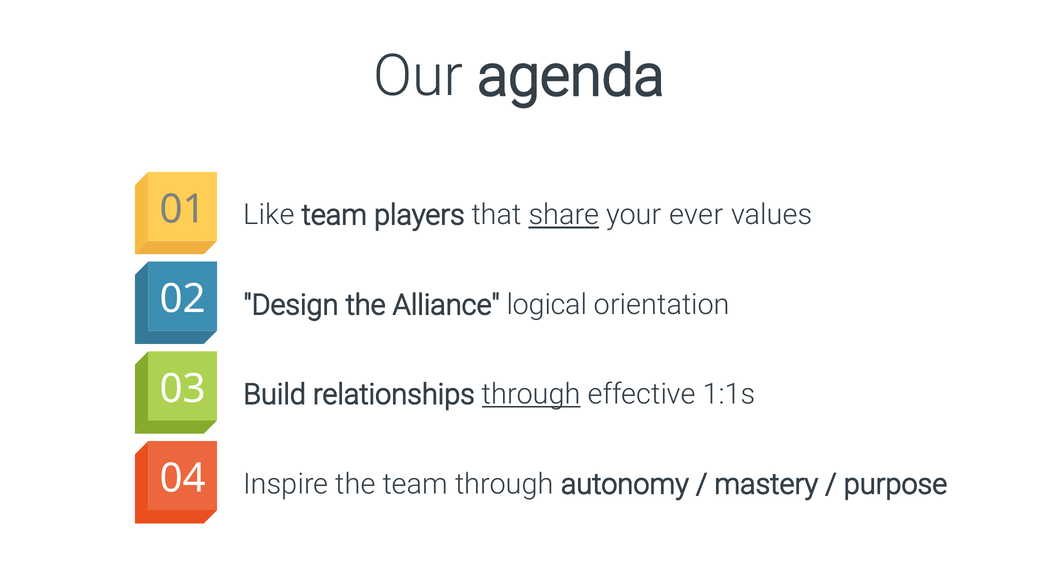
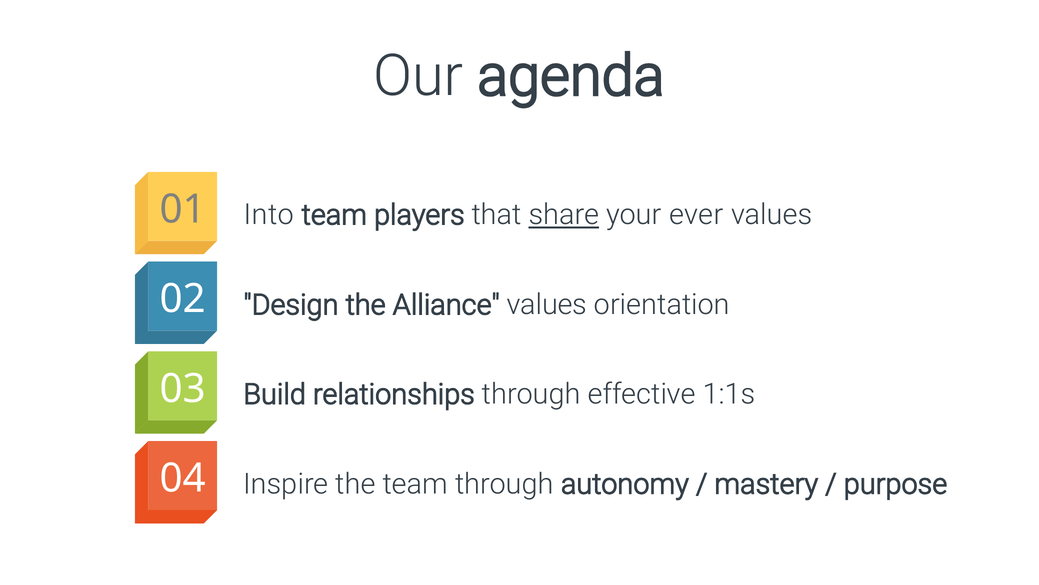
Like: Like -> Into (269, 215)
Alliance logical: logical -> values (547, 305)
through underline: present -> none (531, 394)
